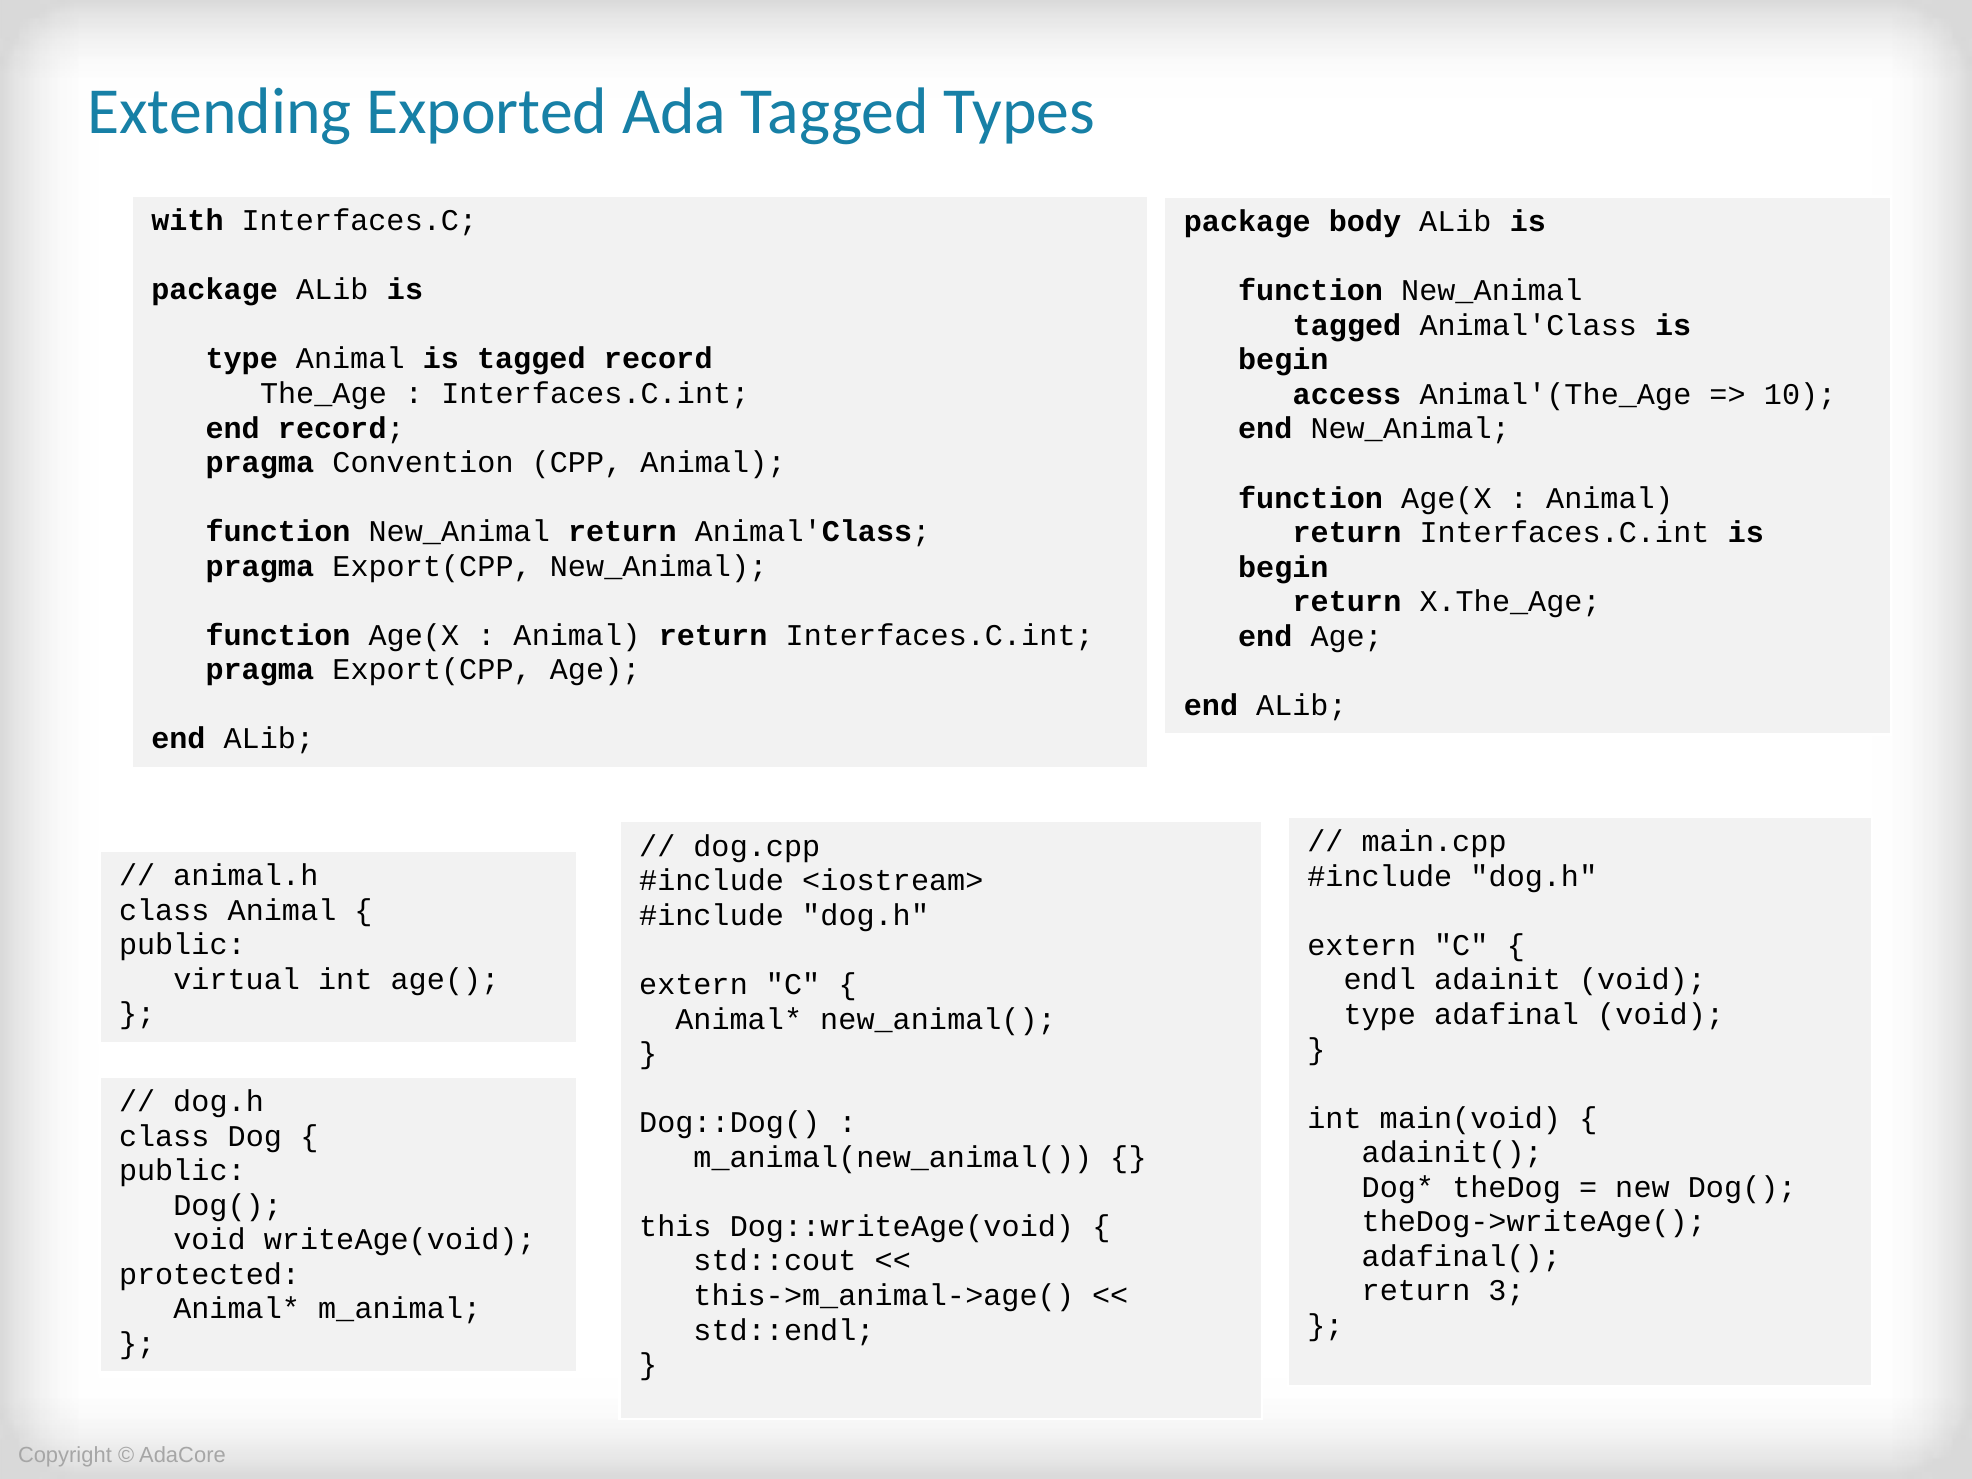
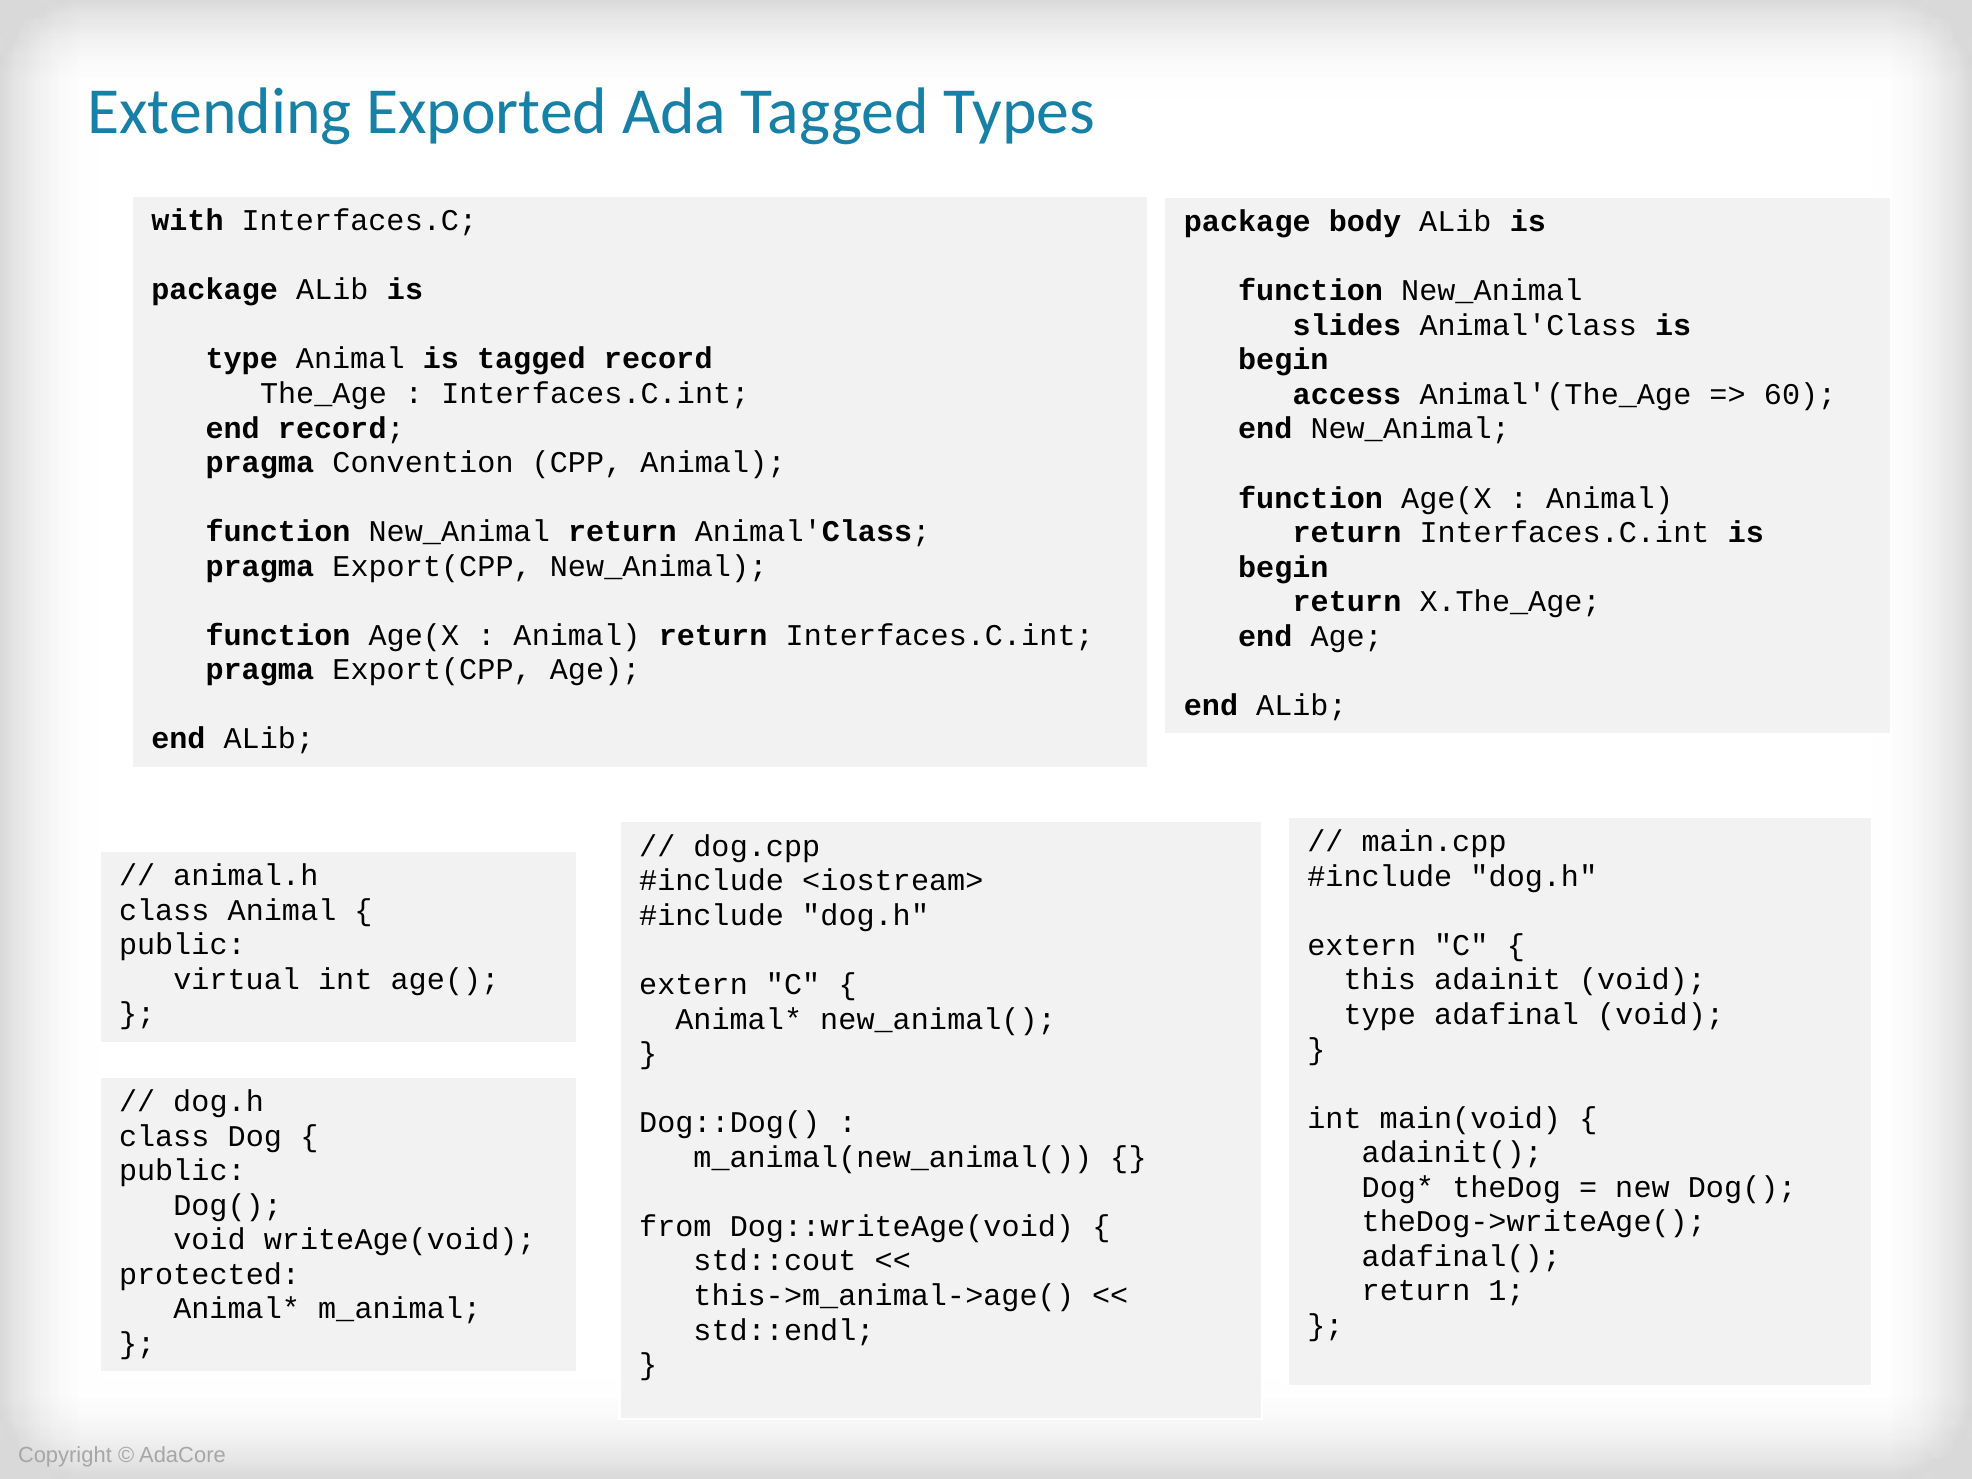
tagged: tagged -> slides (1347, 325)
10: 10 -> 60 (1800, 394)
endl: endl -> this (1380, 980)
this: this -> from (675, 1226)
3: 3 -> 1 (1507, 1291)
